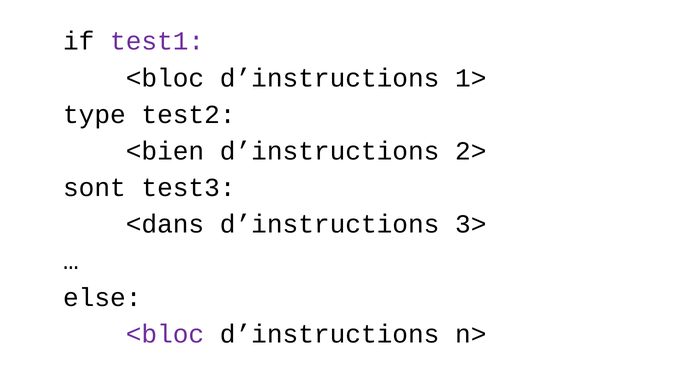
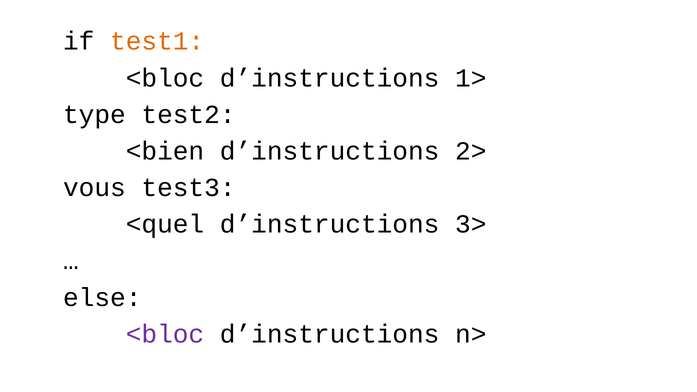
test1 colour: purple -> orange (157, 41)
sont: sont -> vous (94, 188)
<dans: <dans -> <quel (165, 224)
